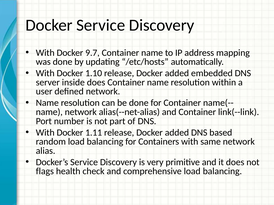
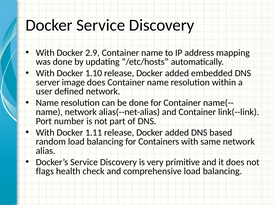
9.7: 9.7 -> 2.9 (92, 53)
inside: inside -> image (73, 83)
